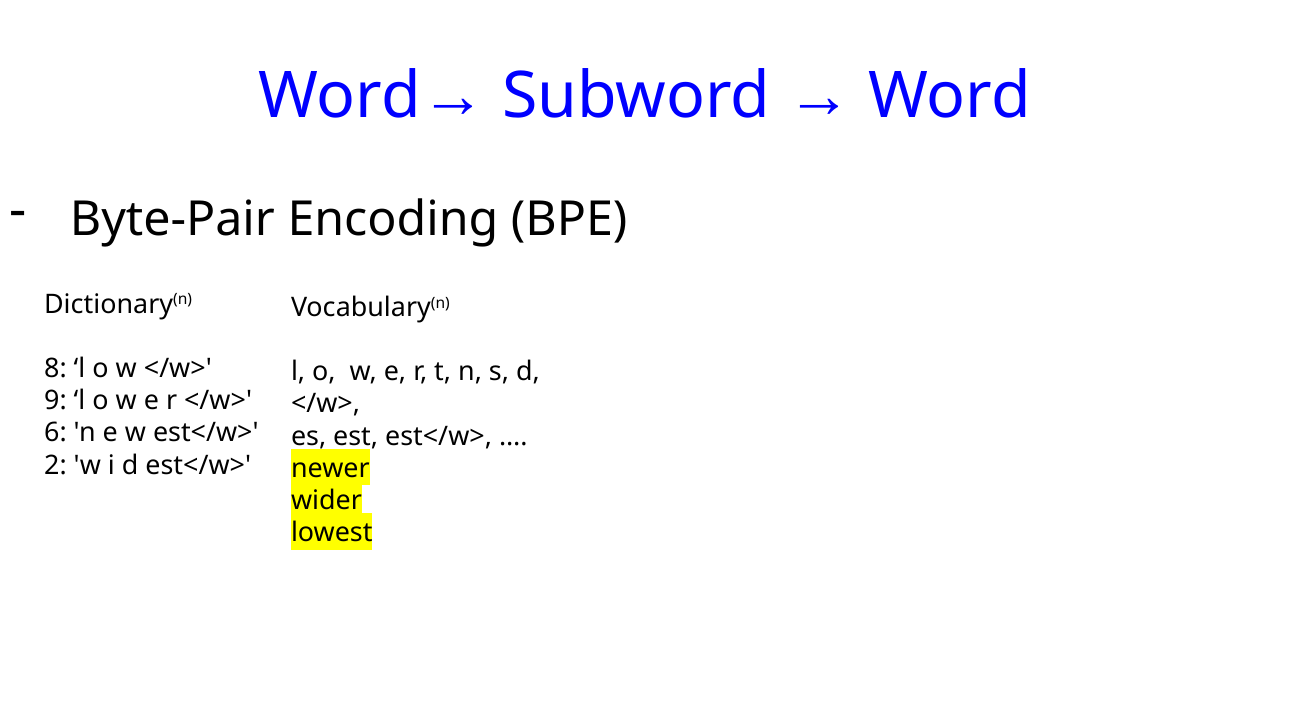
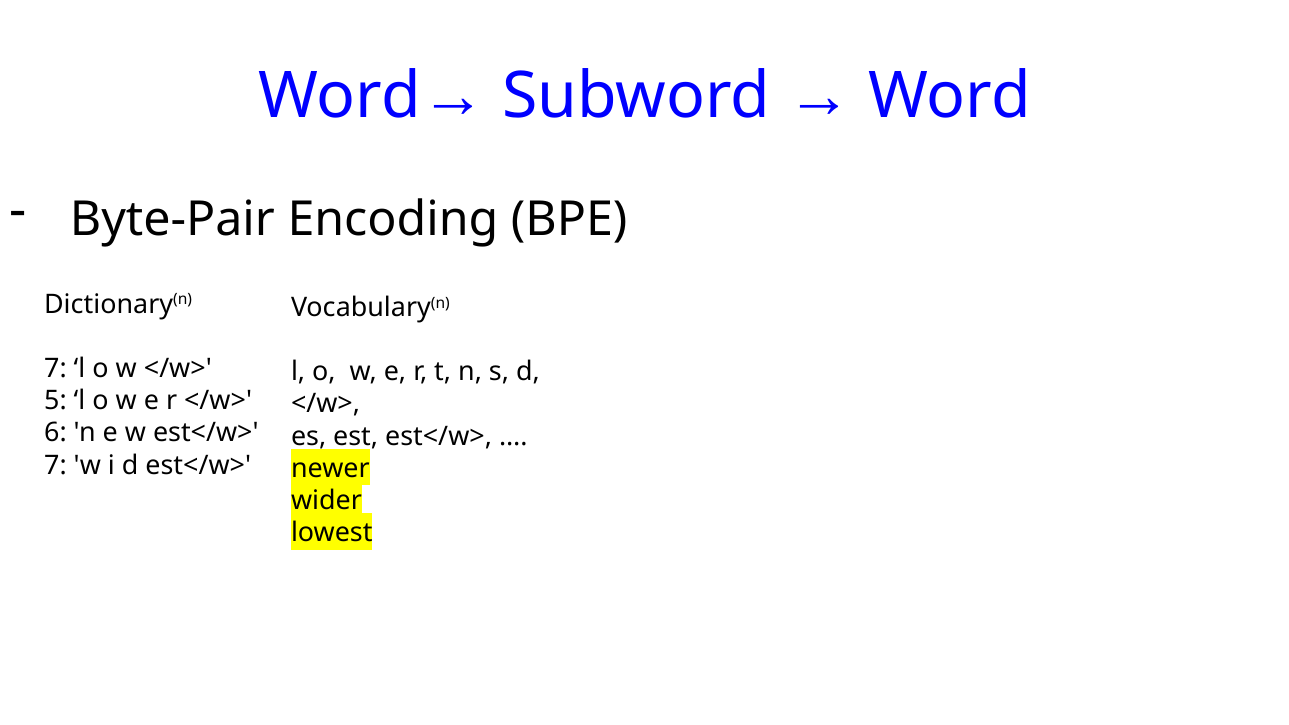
8: 8 -> 7 (55, 369)
9: 9 -> 5 (55, 401)
2: 2 -> 7 (55, 465)
